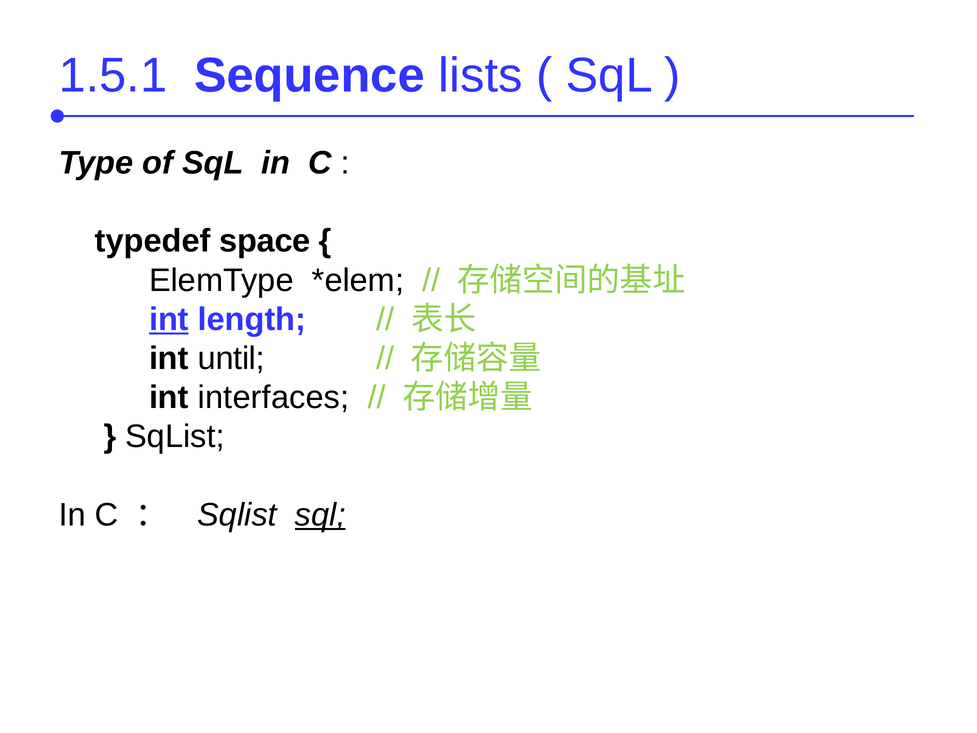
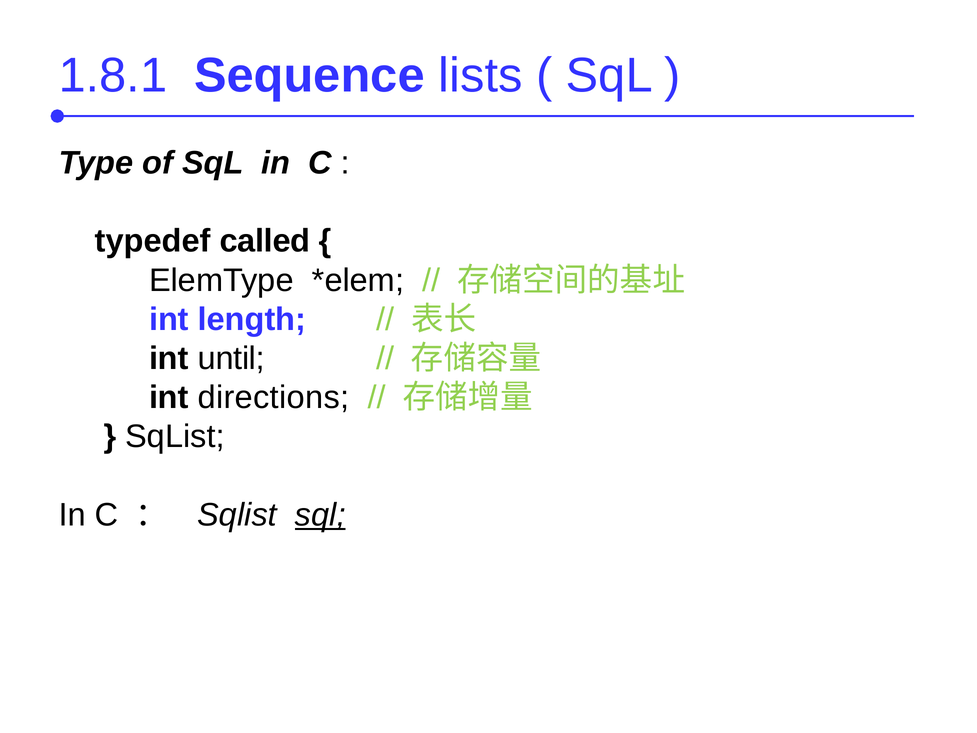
1.5.1: 1.5.1 -> 1.8.1 (113, 76)
space: space -> called (265, 241)
int underline: present -> none (169, 319)
interfaces: interfaces -> directions (274, 397)
